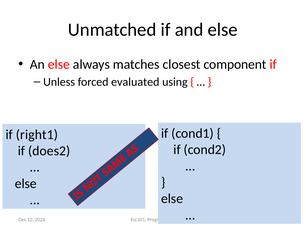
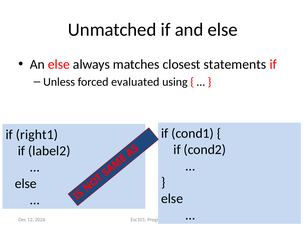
component: component -> statements (235, 64)
does2: does2 -> label2 (49, 151)
